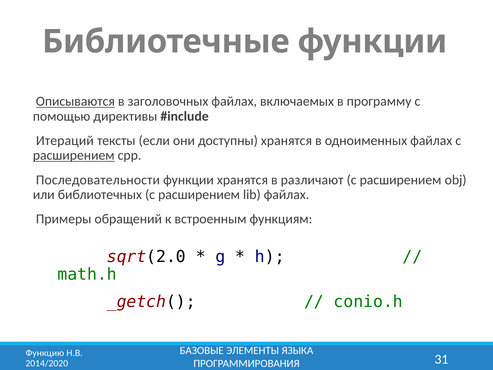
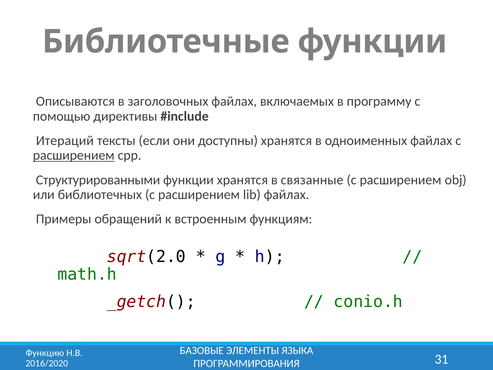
Описываются underline: present -> none (75, 101)
Последовательности: Последовательности -> Структурированными (98, 180)
различают: различают -> связанные (312, 180)
2014/2020: 2014/2020 -> 2016/2020 (47, 363)
